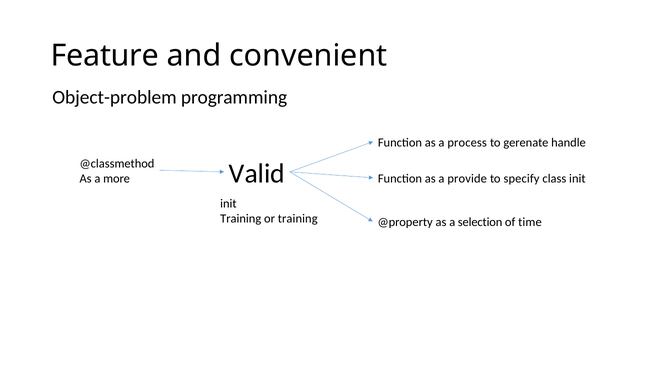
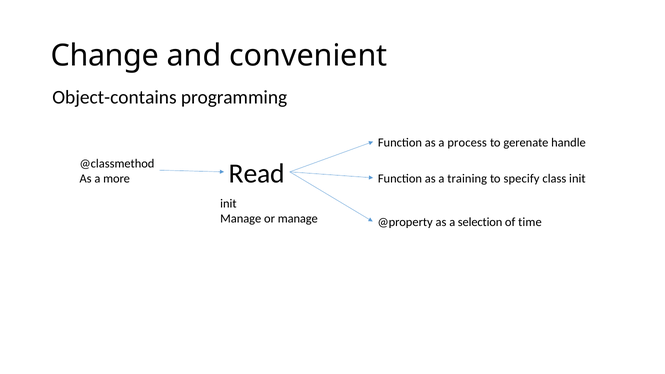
Feature: Feature -> Change (105, 56)
Object-problem: Object-problem -> Object-contains (114, 98)
Valid: Valid -> Read (257, 174)
provide: provide -> training (467, 179)
Training: Training -> Manage (241, 219)
or training: training -> manage (298, 219)
